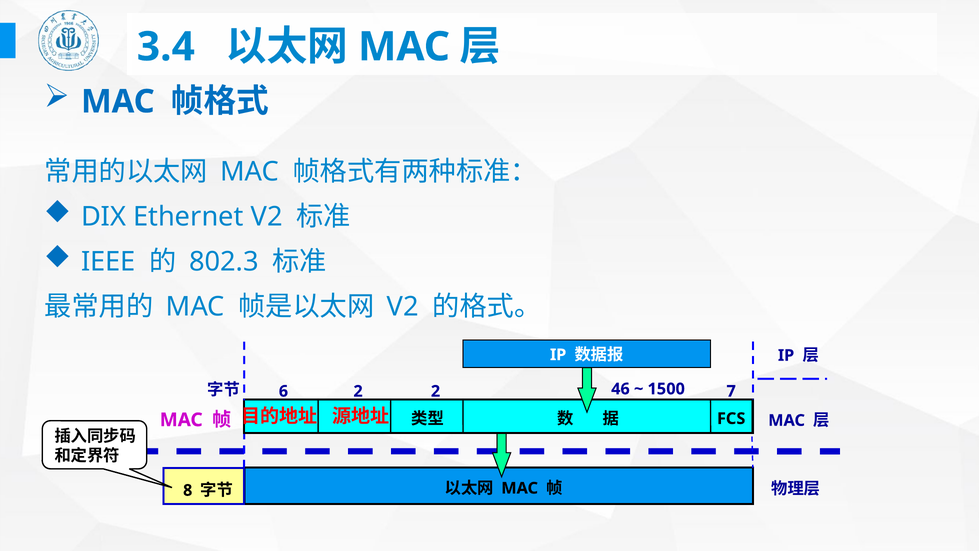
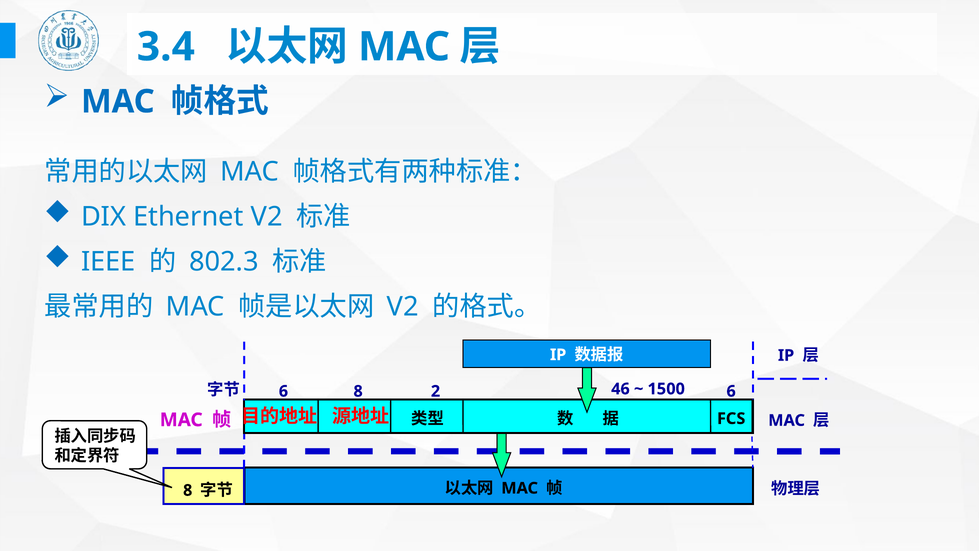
6 2: 2 -> 8 (358, 391)
2 7: 7 -> 6 (731, 391)
